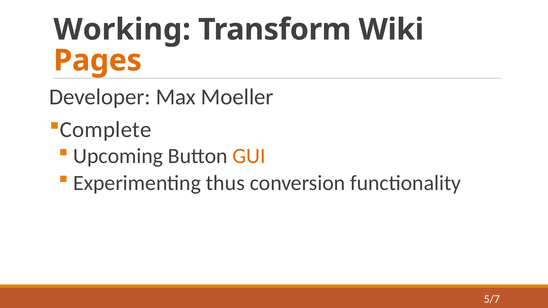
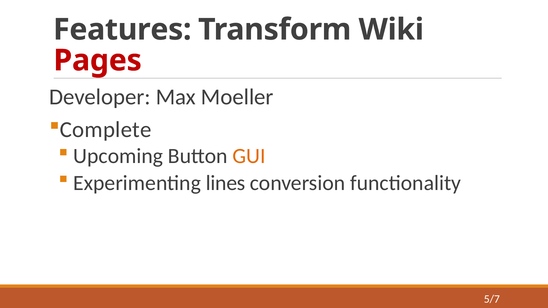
Working: Working -> Features (122, 30)
Pages colour: orange -> red (98, 60)
thus: thus -> lines (226, 183)
